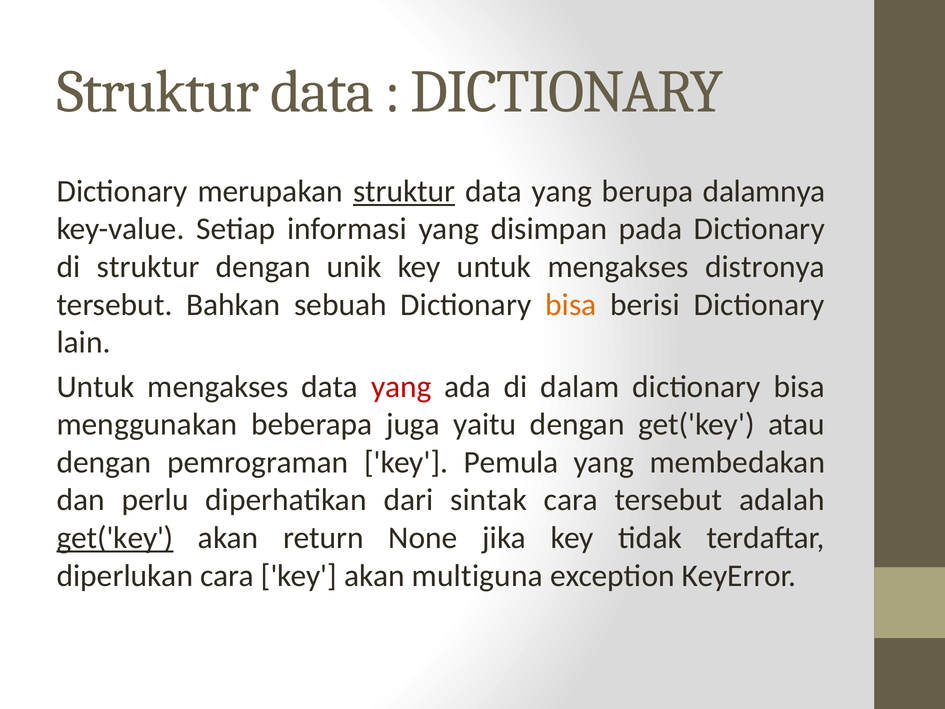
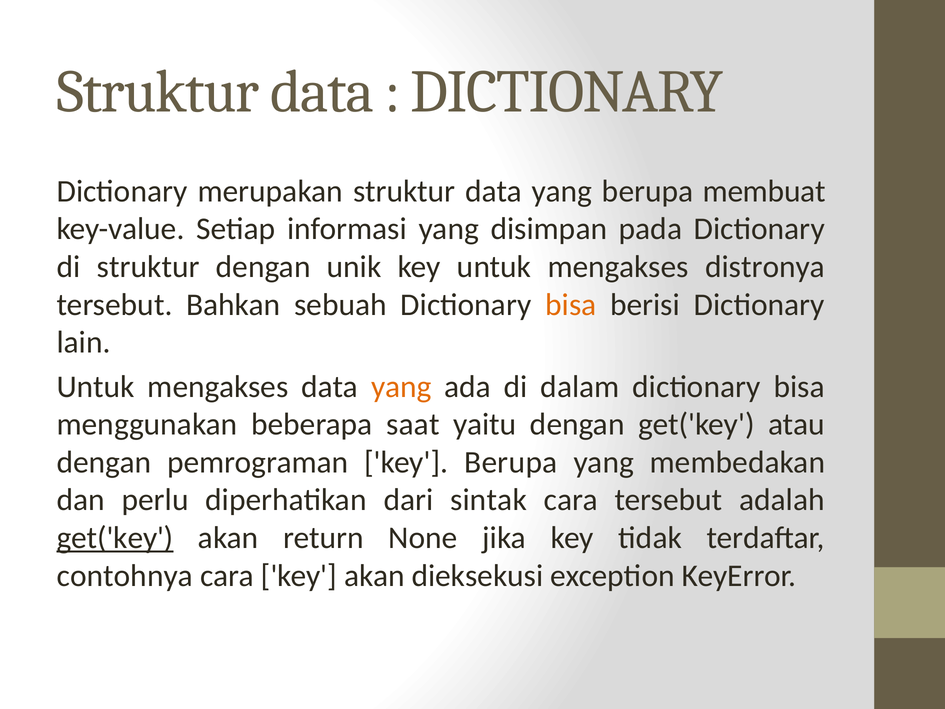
struktur underline: present -> none (404, 191)
dalamnya: dalamnya -> membuat (764, 191)
yang colour: red -> orange (401, 387)
juga: juga -> saat (413, 424)
key Pemula: Pemula -> Berupa (511, 462)
diperlukan: diperlukan -> contohnya (125, 576)
multiguna: multiguna -> dieksekusi (478, 576)
